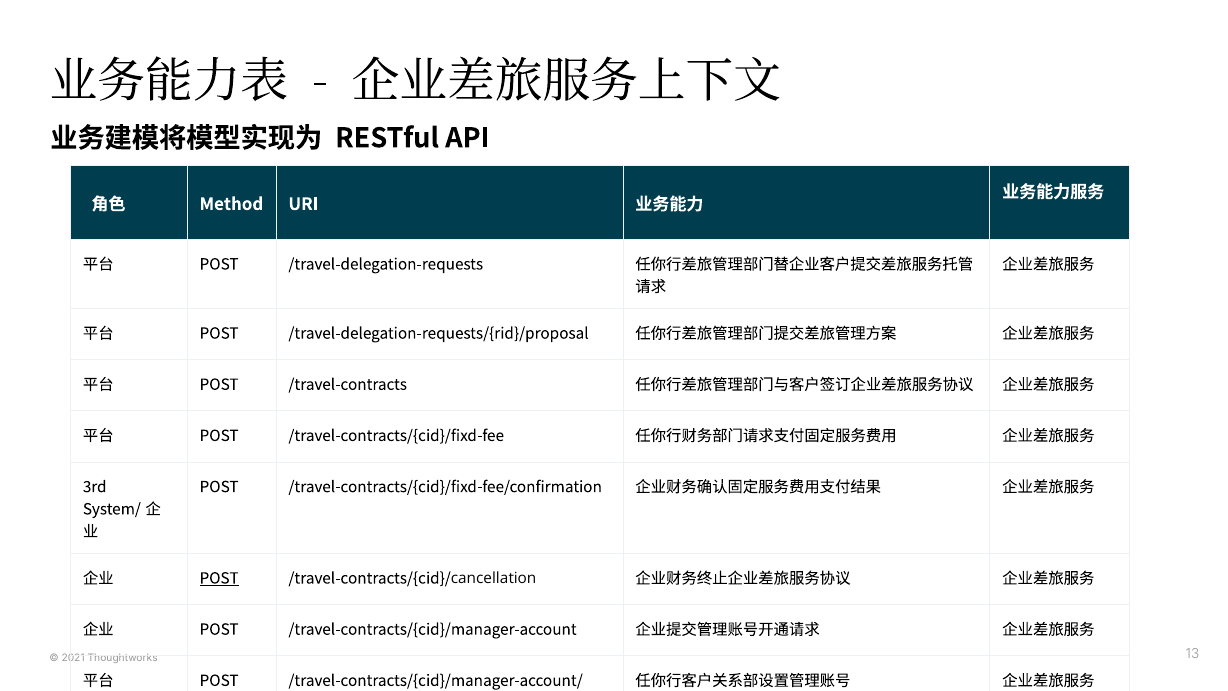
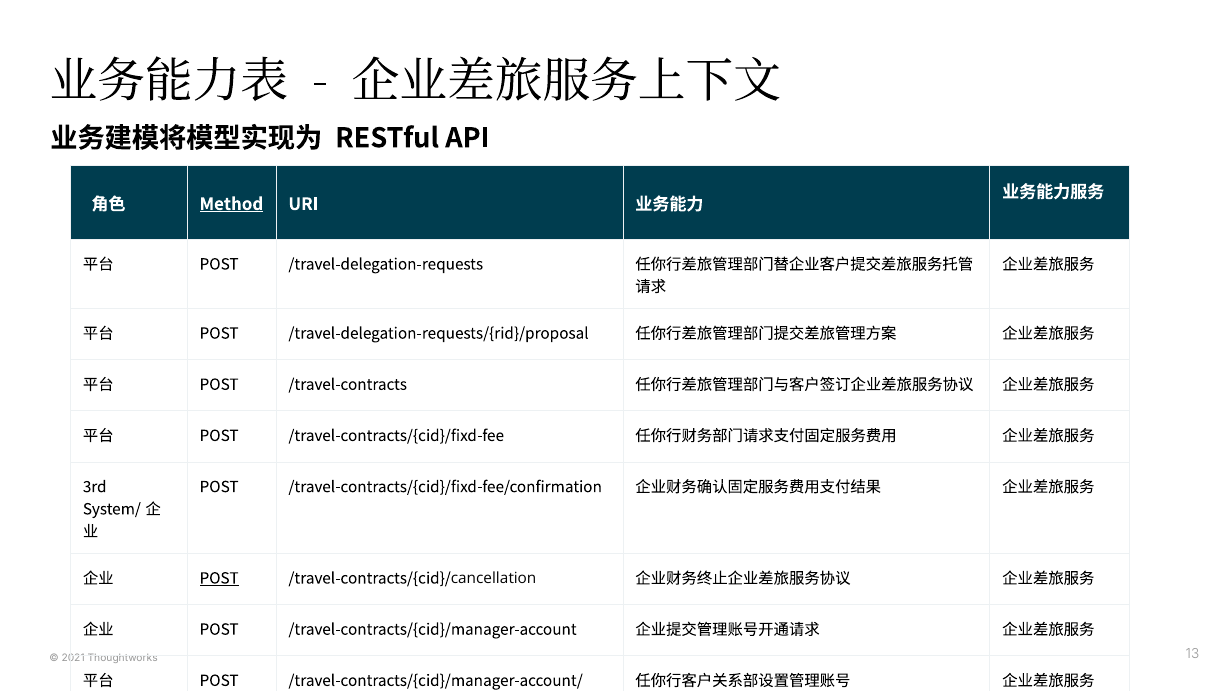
Method underline: none -> present (231, 204)
